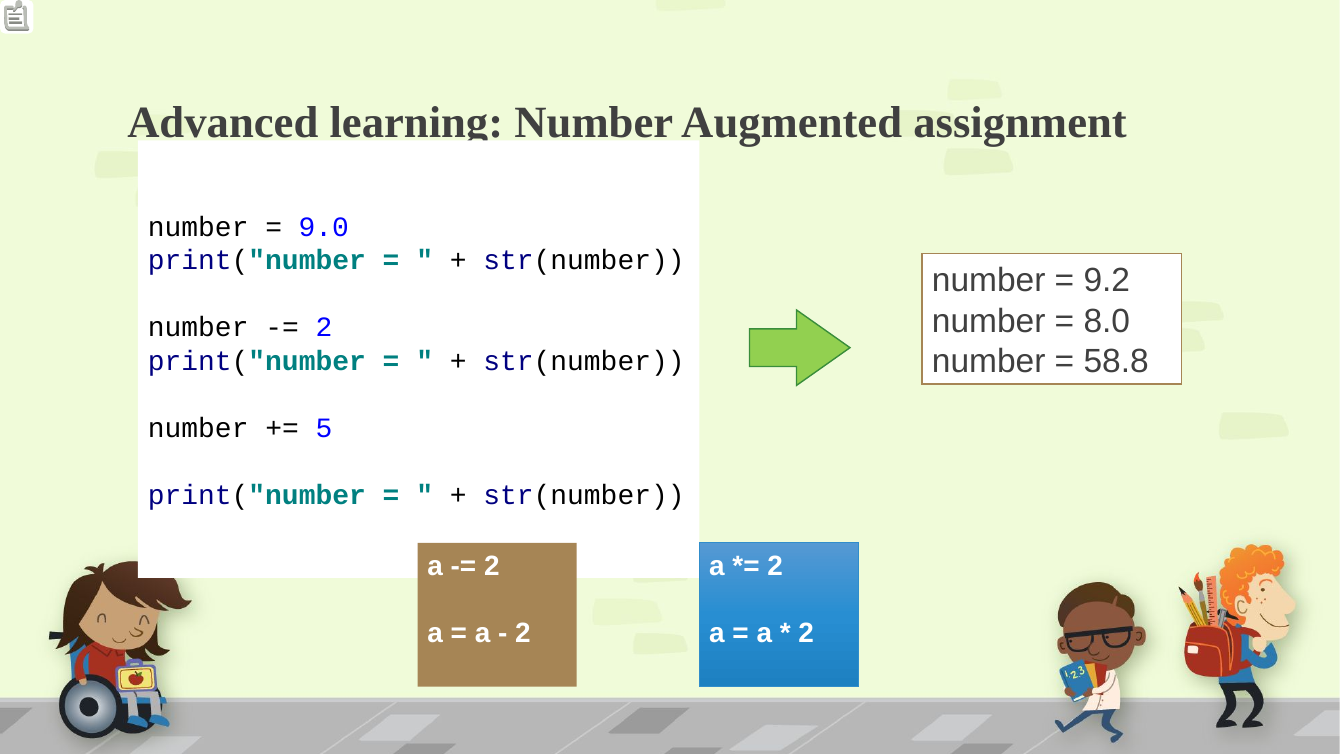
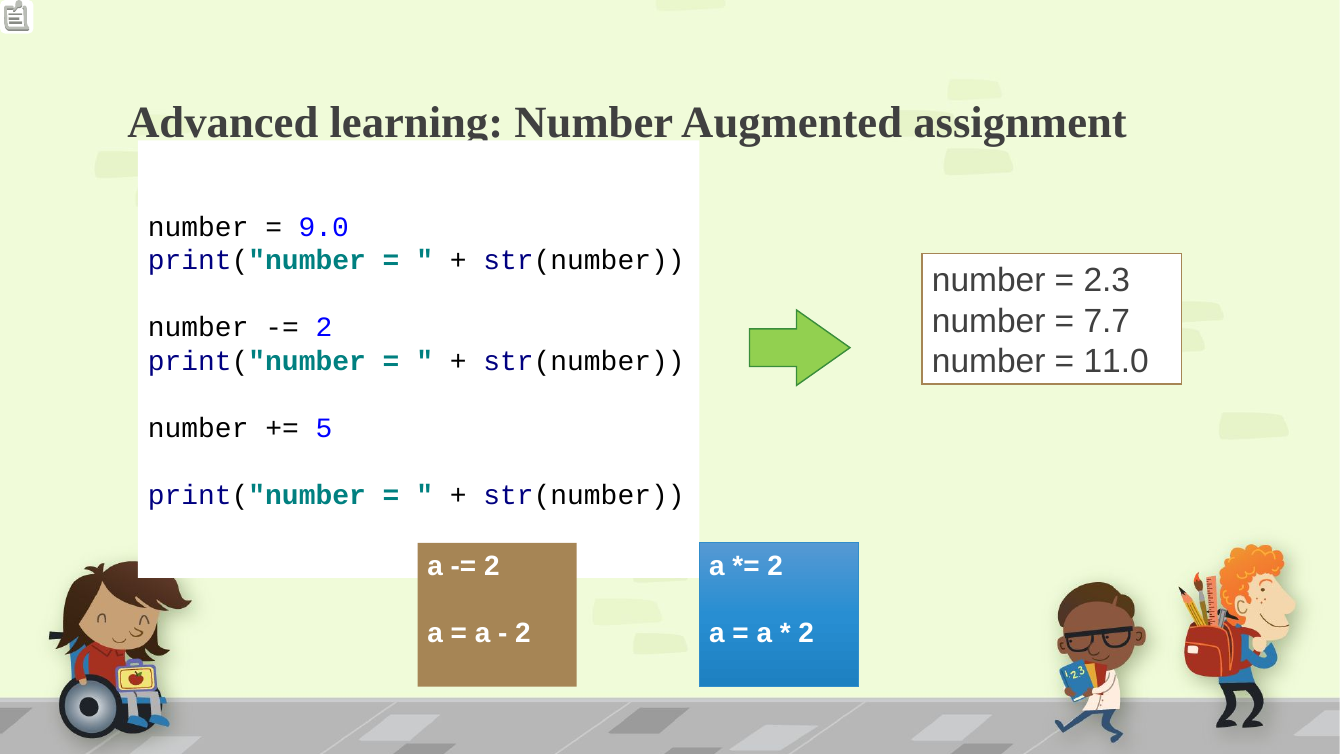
9.2: 9.2 -> 2.3 (1107, 281)
8.0: 8.0 -> 7.7 (1107, 321)
58.8: 58.8 -> 11.0 (1116, 361)
